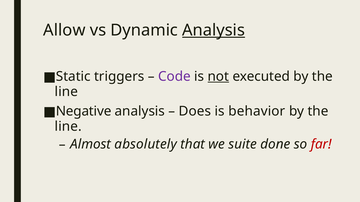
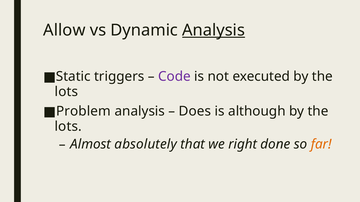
not underline: present -> none (218, 77)
line: line -> lots (66, 92)
Negative: Negative -> Problem (83, 112)
behavior: behavior -> although (257, 112)
line: line -> lots (68, 127)
suite: suite -> right (243, 145)
far colour: red -> orange (321, 145)
